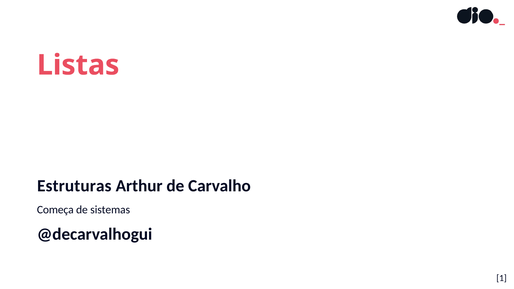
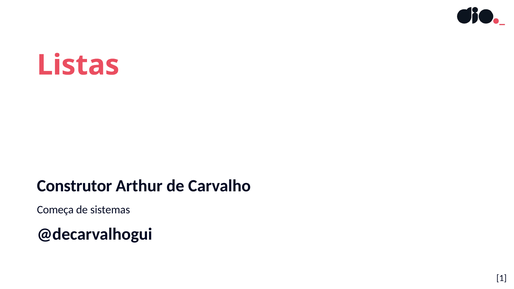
Estruturas: Estruturas -> Construtor (74, 186)
